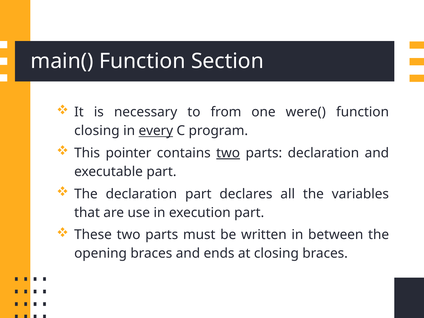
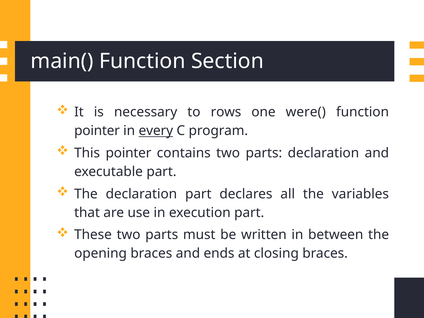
from: from -> rows (226, 112)
closing: closing -> pointer (97, 131)
two underline: present -> none (228, 153)
